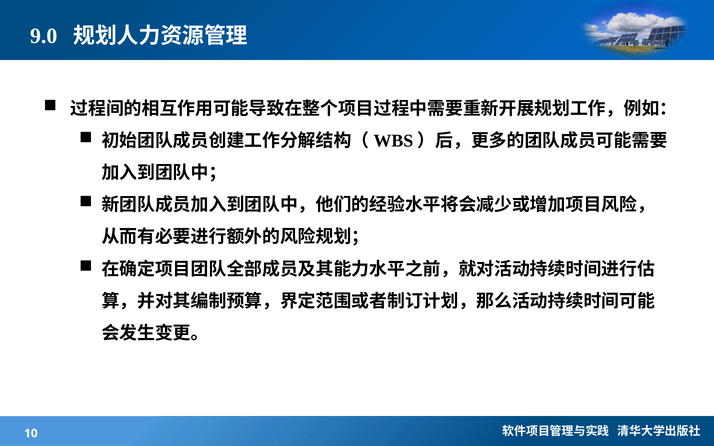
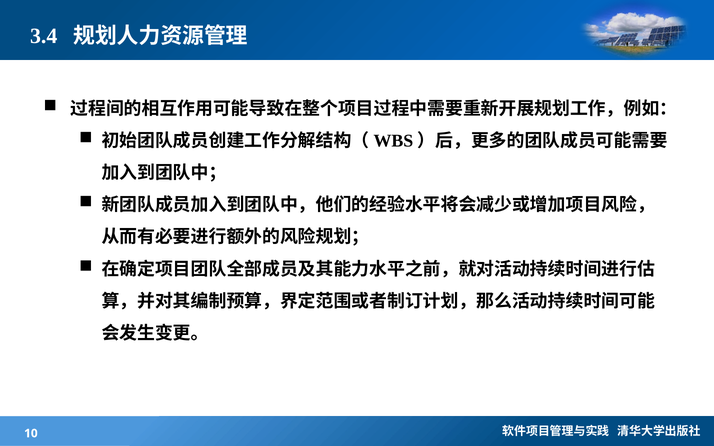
9.0: 9.0 -> 3.4 (44, 36)
